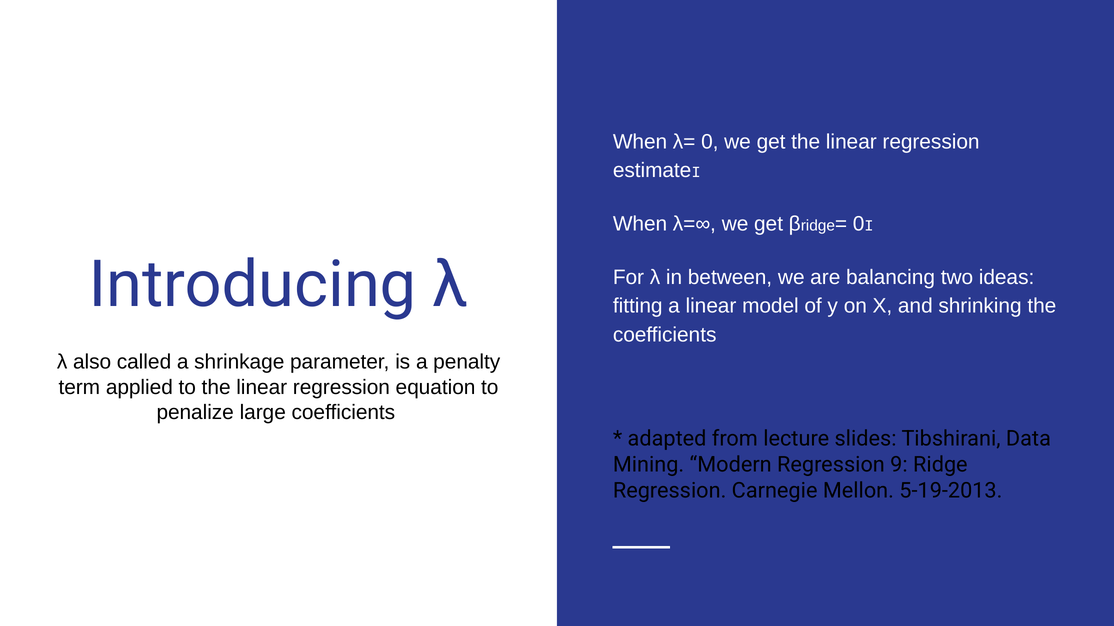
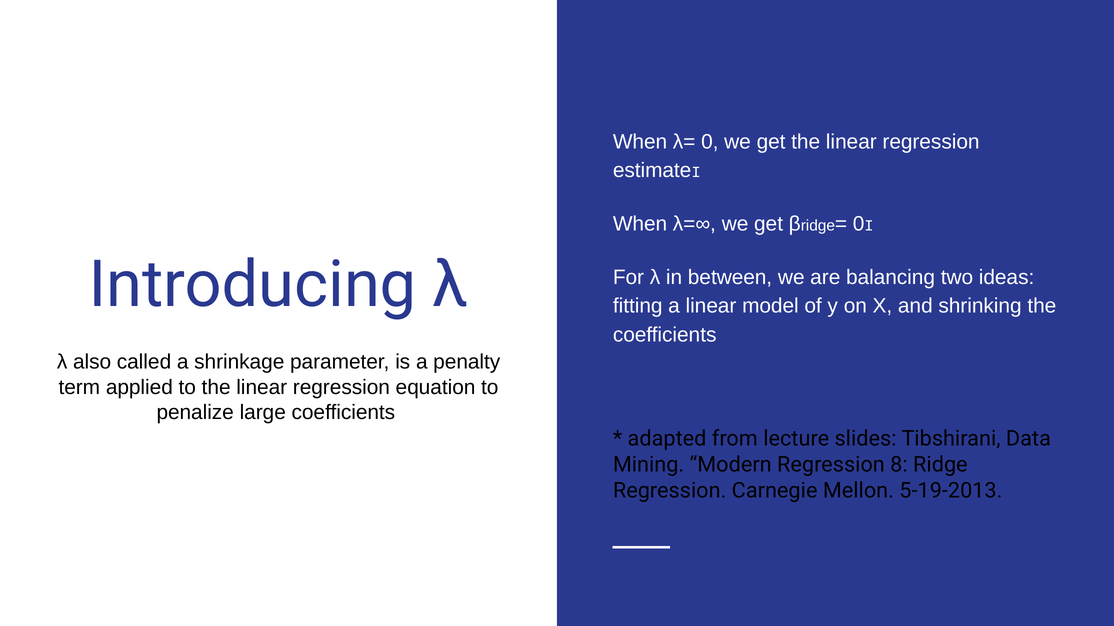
9: 9 -> 8 (899, 465)
